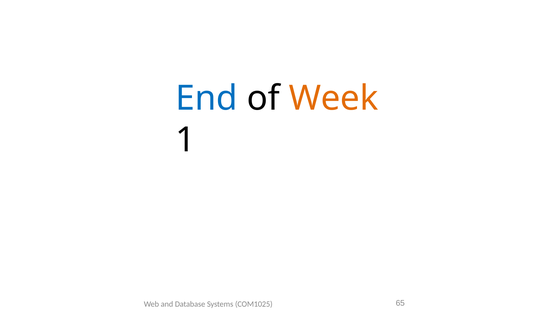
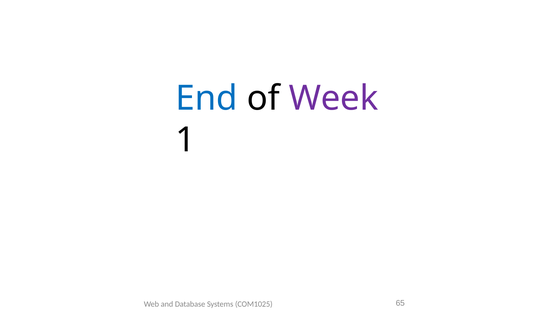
Week colour: orange -> purple (334, 98)
